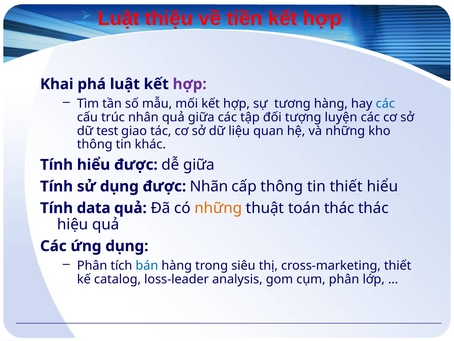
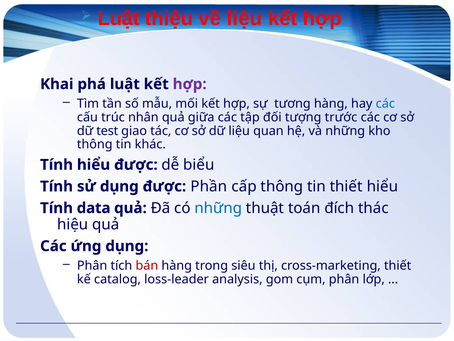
về tiền: tiền -> liệu (245, 18)
luyện: luyện -> trước (341, 117)
dễ giữa: giữa -> biểu (199, 165)
Nhãn: Nhãn -> Phần (209, 186)
những colour: orange -> blue (218, 208)
toán thác: thác -> đích (339, 208)
bán colour: blue -> red (147, 265)
